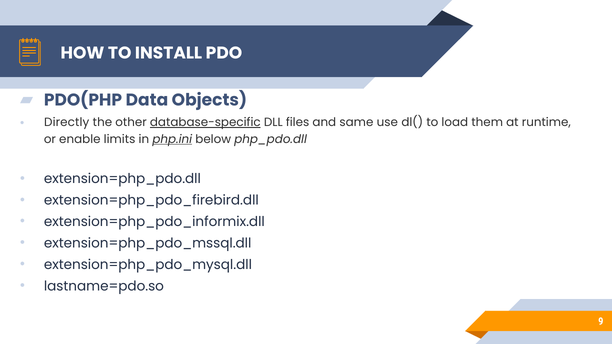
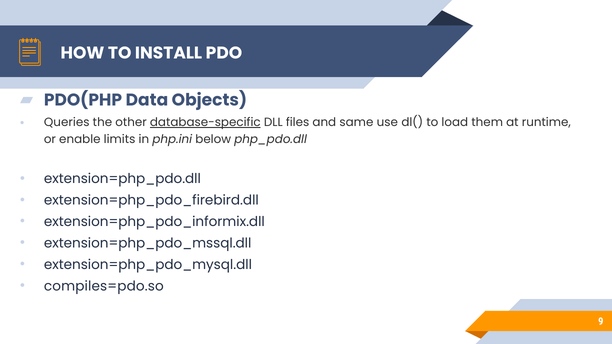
Directly: Directly -> Queries (67, 122)
php.ini underline: present -> none (172, 139)
lastname=pdo.so: lastname=pdo.so -> compiles=pdo.so (104, 286)
